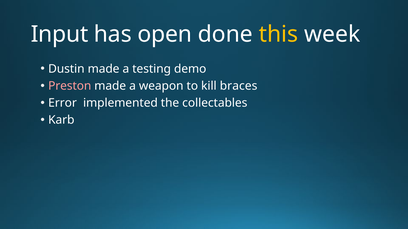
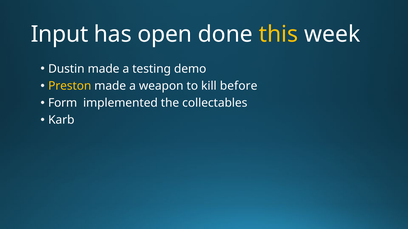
Preston colour: pink -> yellow (70, 86)
braces: braces -> before (239, 86)
Error: Error -> Form (63, 103)
